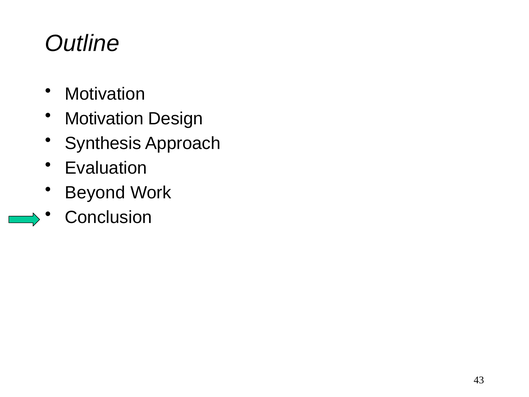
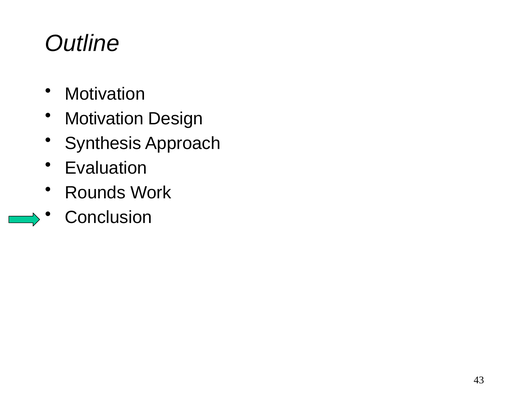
Beyond: Beyond -> Rounds (95, 193)
